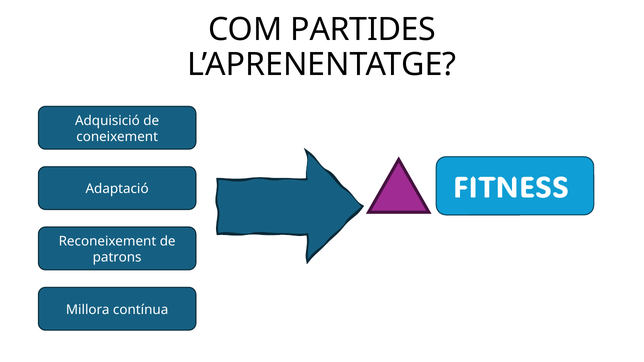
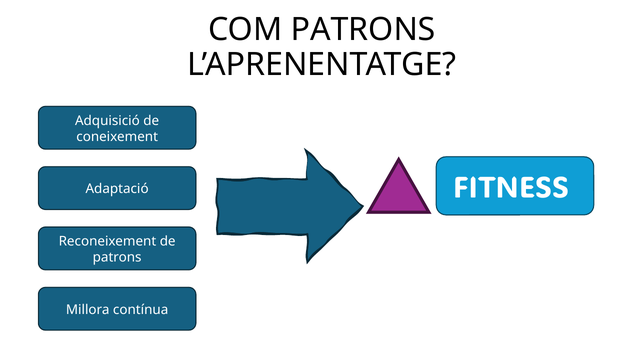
COM PARTIDES: PARTIDES -> PATRONS (363, 30)
